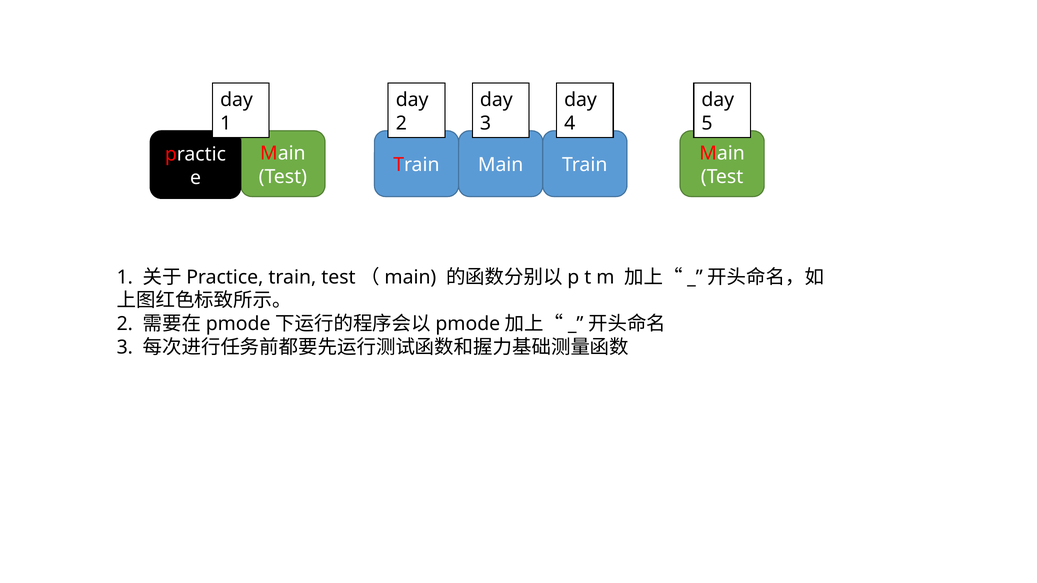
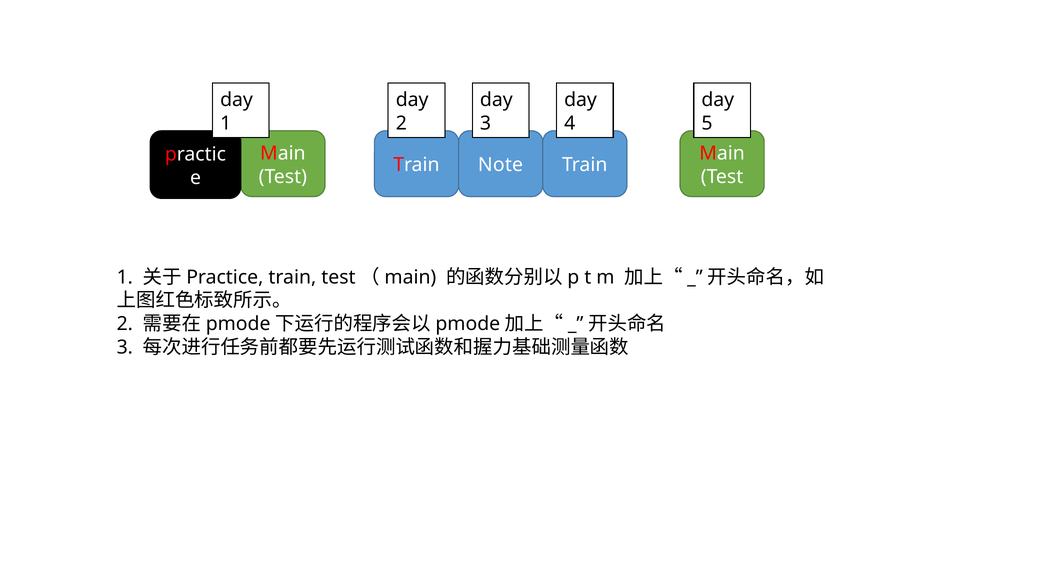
Main: Main -> Note (501, 165)
